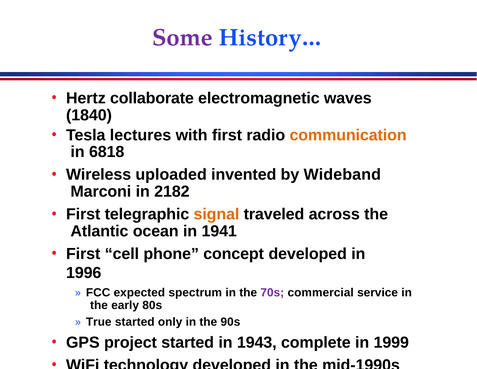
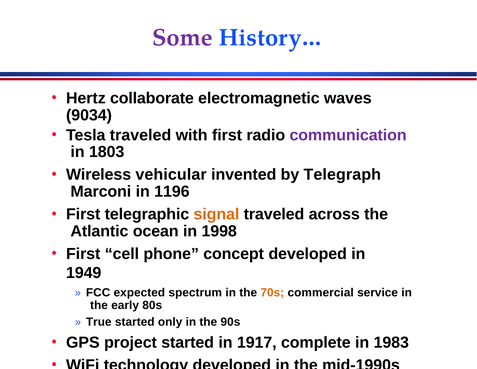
1840: 1840 -> 9034 (89, 115)
Tesla lectures: lectures -> traveled (141, 135)
communication colour: orange -> purple (348, 135)
6818: 6818 -> 1803 (107, 152)
uploaded: uploaded -> vehicular (171, 175)
Wideband: Wideband -> Telegraph (342, 175)
2182: 2182 -> 1196 (172, 191)
1941: 1941 -> 1998 (219, 231)
1996: 1996 -> 1949 (84, 273)
70s colour: purple -> orange (272, 292)
1943: 1943 -> 1917 (257, 342)
1999: 1999 -> 1983 (391, 342)
